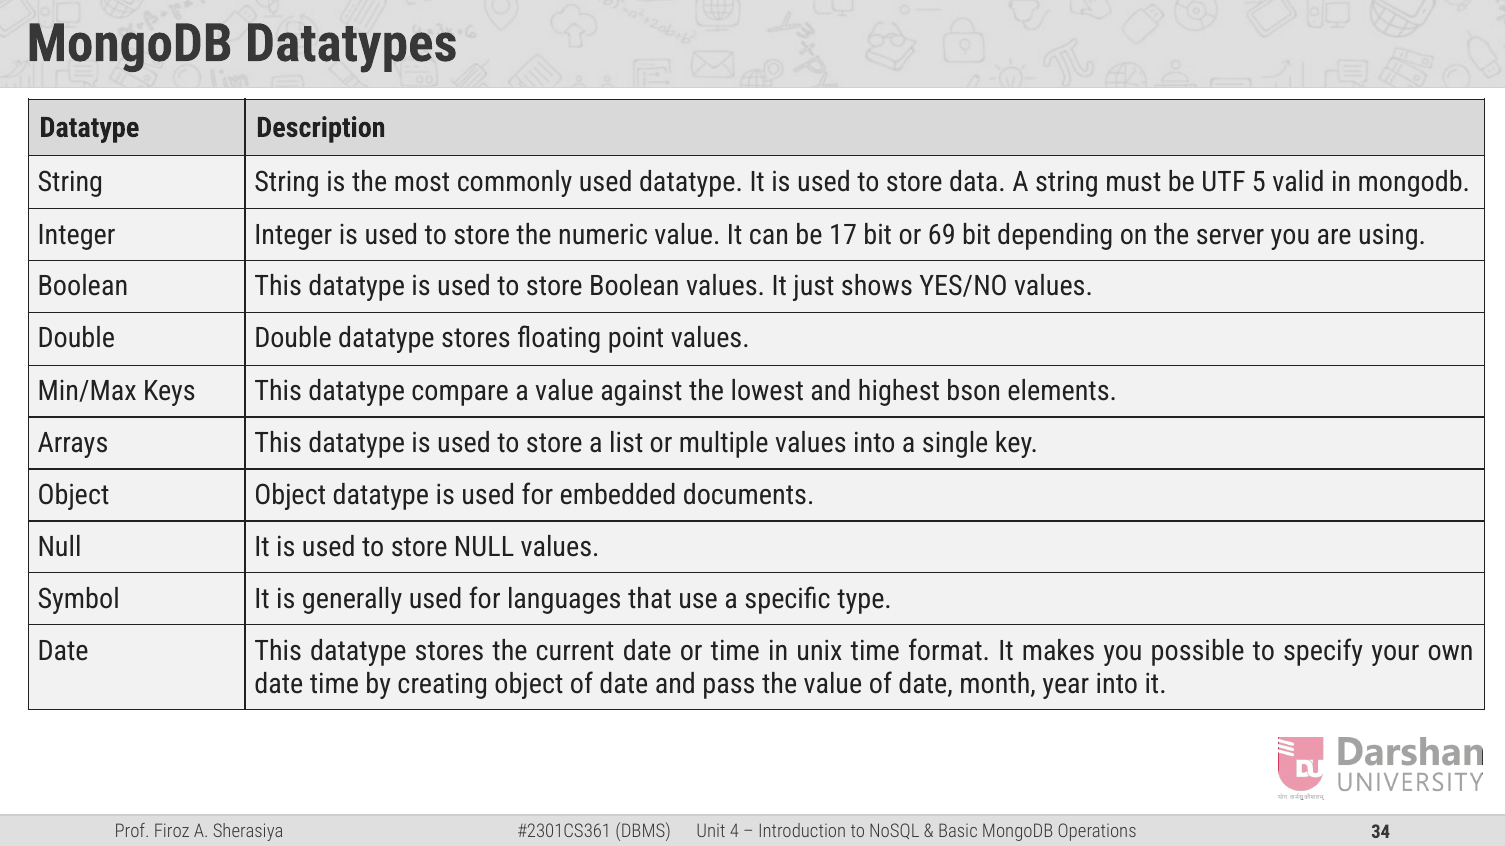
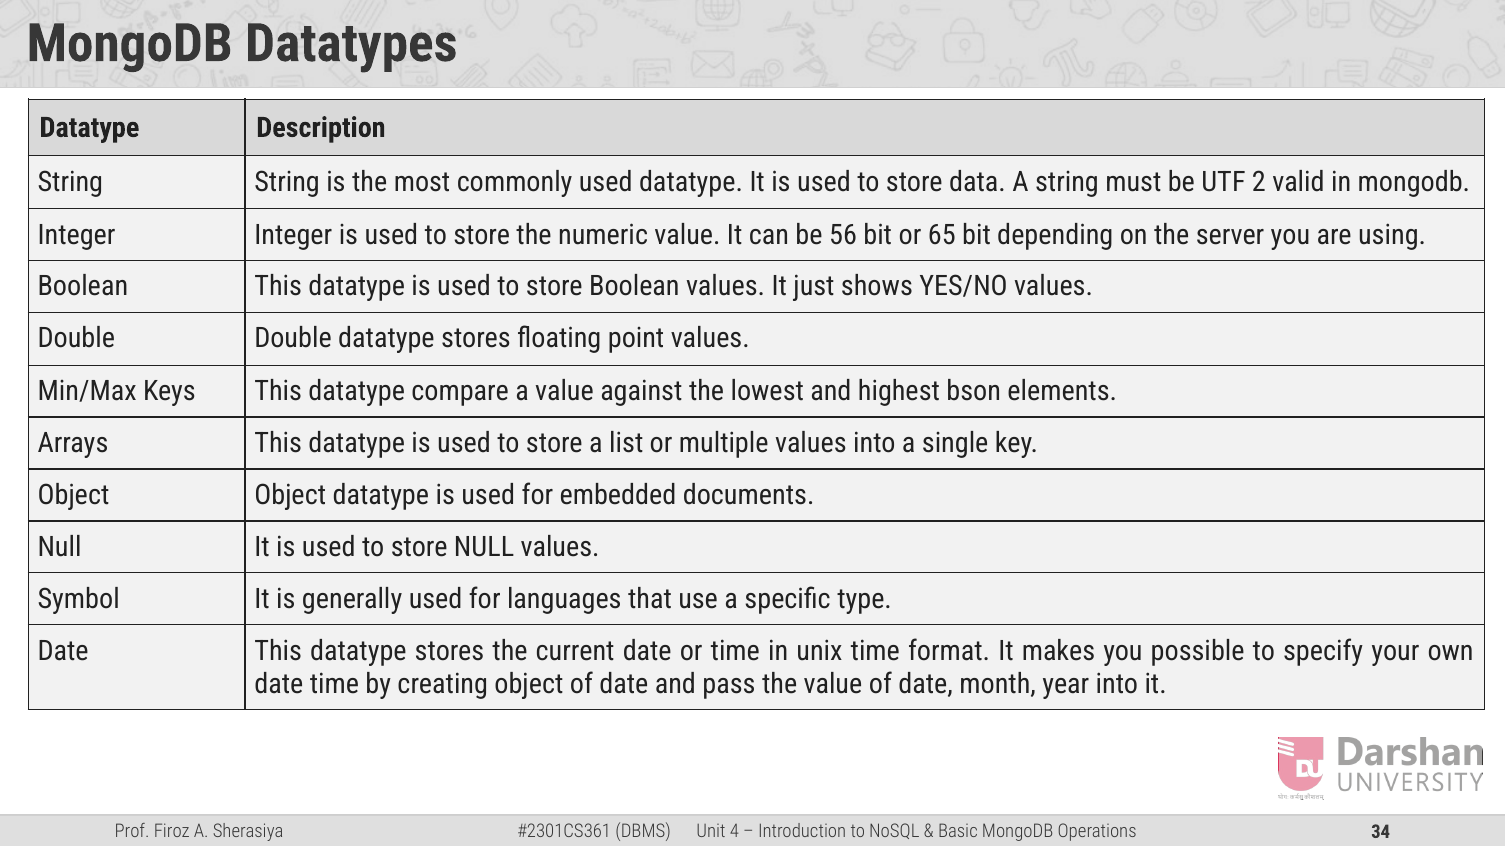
5: 5 -> 2 (1259, 182)
17: 17 -> 56 (843, 235)
69: 69 -> 65 (942, 235)
